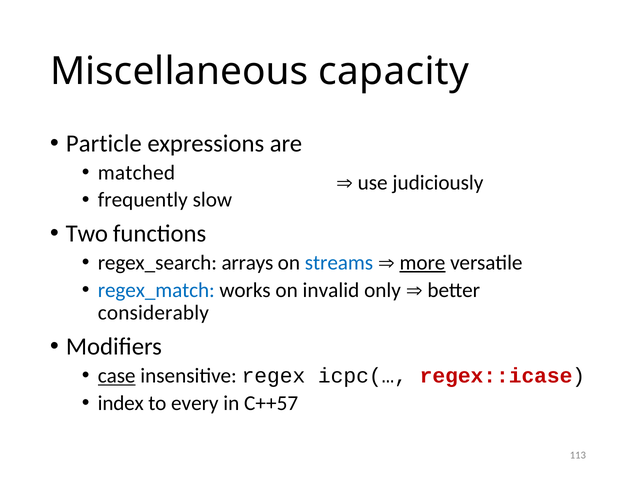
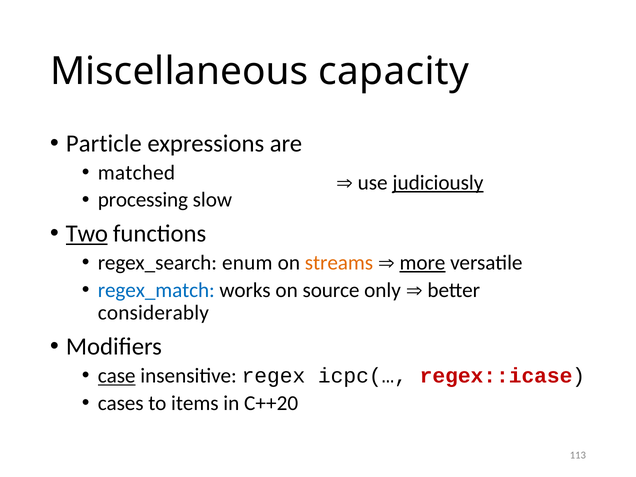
judiciously underline: none -> present (438, 183)
frequently: frequently -> processing (143, 200)
Two underline: none -> present (87, 234)
arrays: arrays -> enum (247, 263)
streams colour: blue -> orange (339, 263)
invalid: invalid -> source (331, 290)
index: index -> cases (121, 403)
every: every -> items (195, 403)
C++57: C++57 -> C++20 (271, 403)
